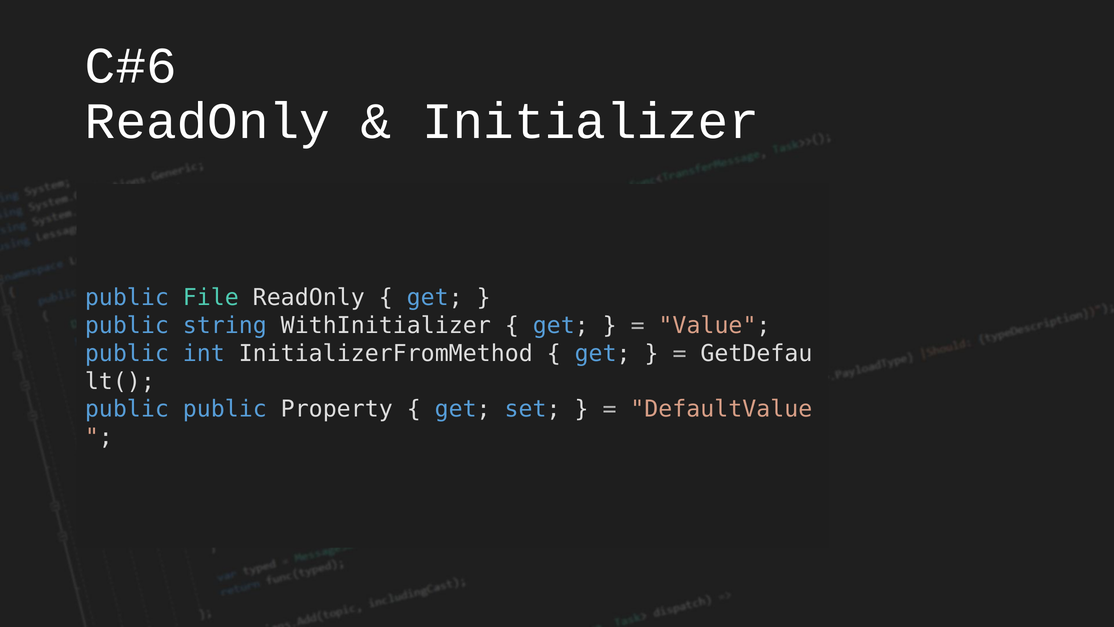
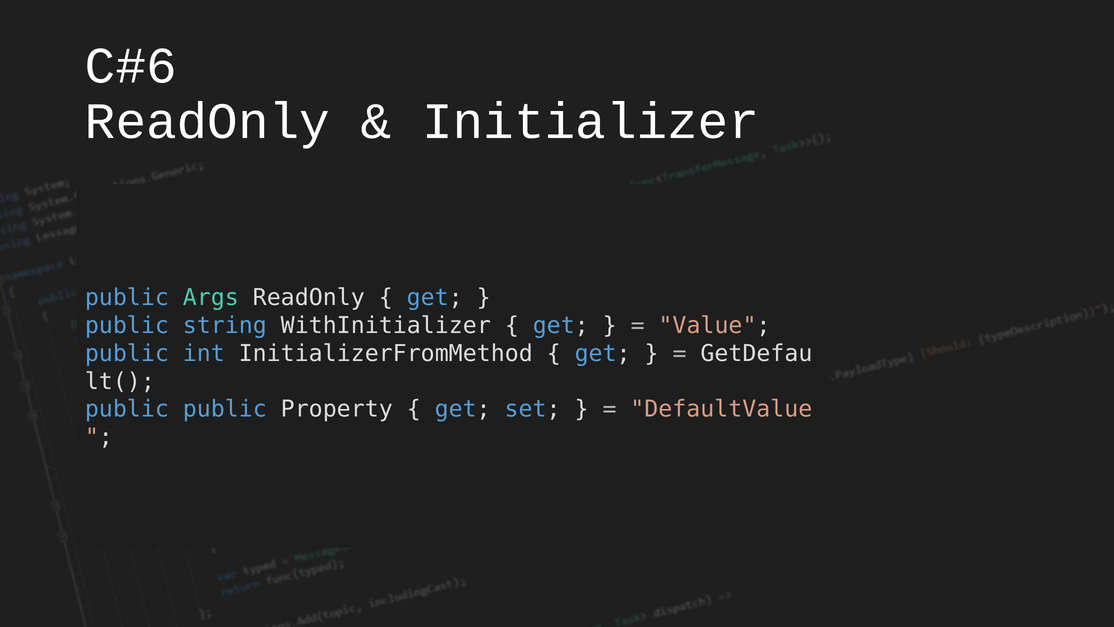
File: File -> Args (211, 298)
